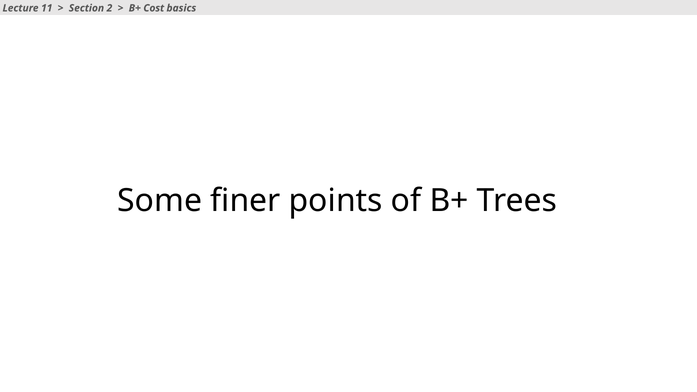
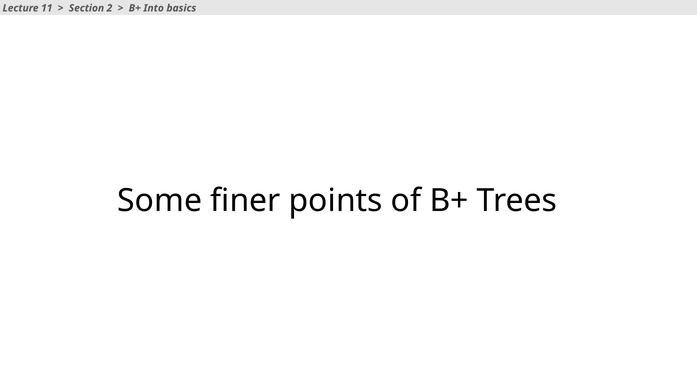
Cost: Cost -> Into (154, 8)
